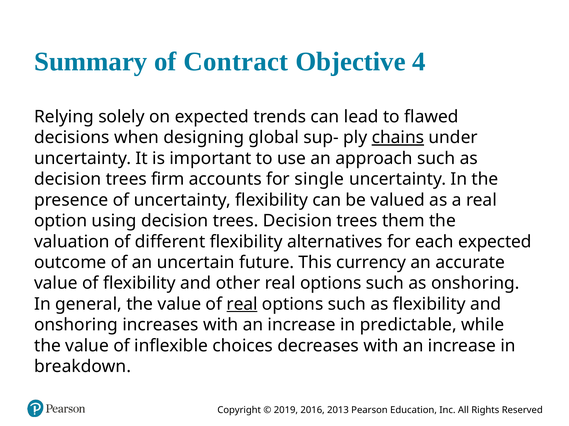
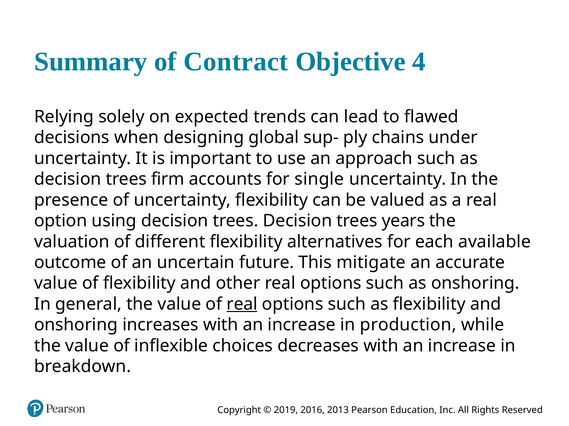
chains underline: present -> none (398, 138)
them: them -> years (403, 221)
each expected: expected -> available (495, 242)
currency: currency -> mitigate (371, 263)
predictable: predictable -> production (408, 325)
